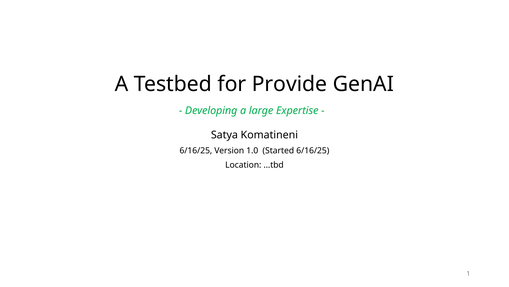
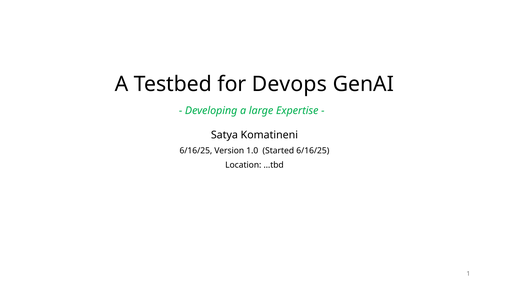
Provide: Provide -> Devops (289, 84)
